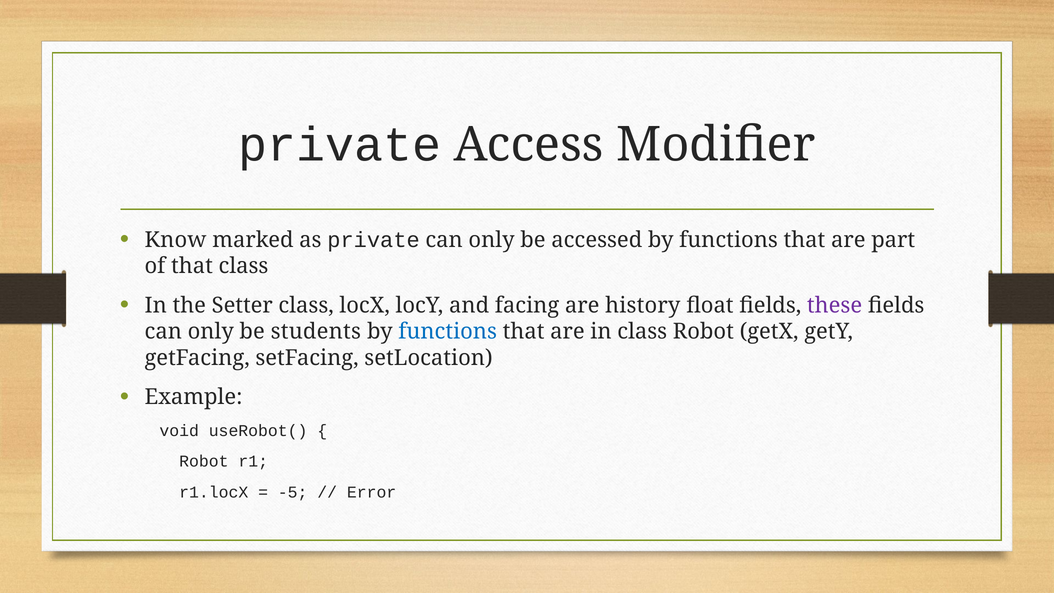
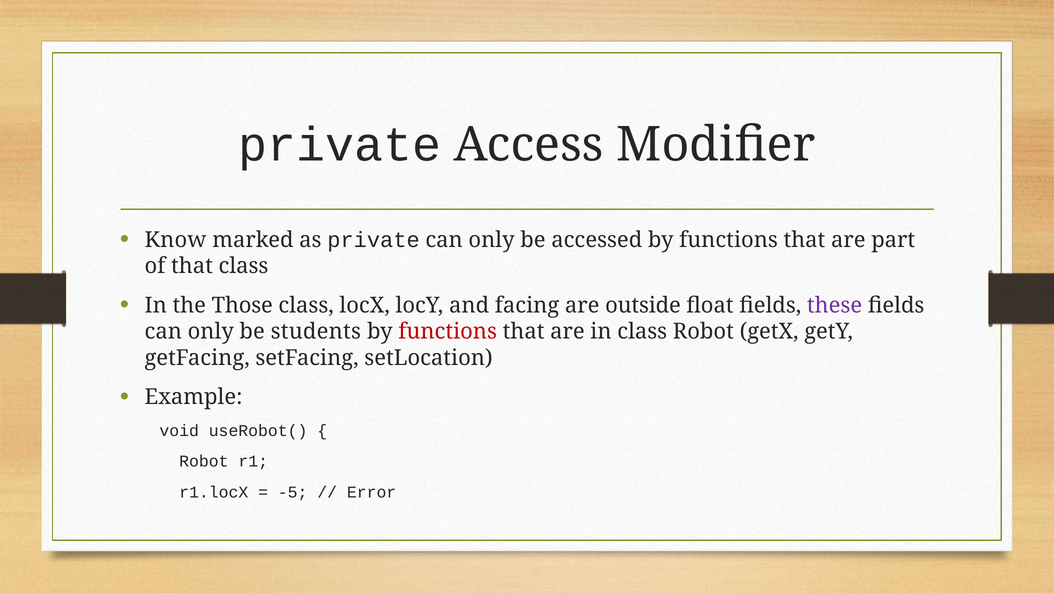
Setter: Setter -> Those (242, 305)
history: history -> outside (643, 305)
functions colour: blue -> red (448, 332)
